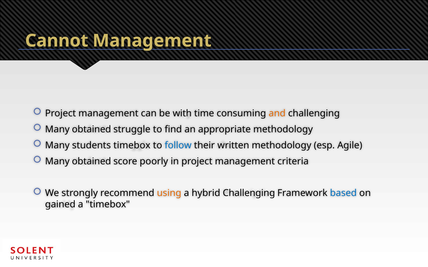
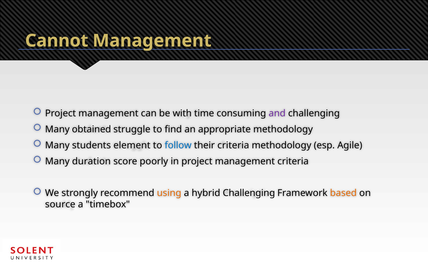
and colour: orange -> purple (277, 114)
students timebox: timebox -> element (132, 146)
their written: written -> criteria (233, 146)
obtained: obtained -> duration (91, 162)
based colour: blue -> orange (343, 193)
gained: gained -> source (60, 205)
